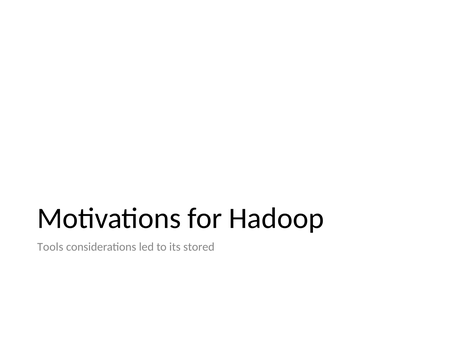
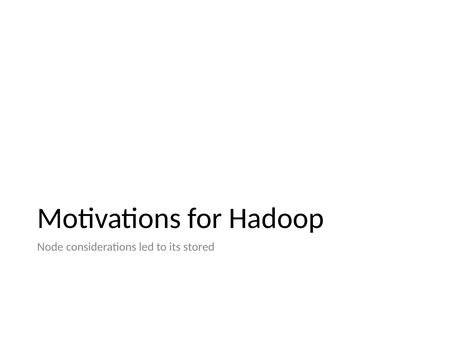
Tools: Tools -> Node (50, 247)
